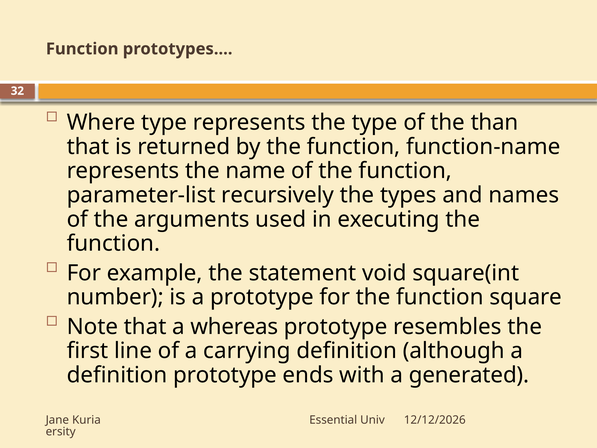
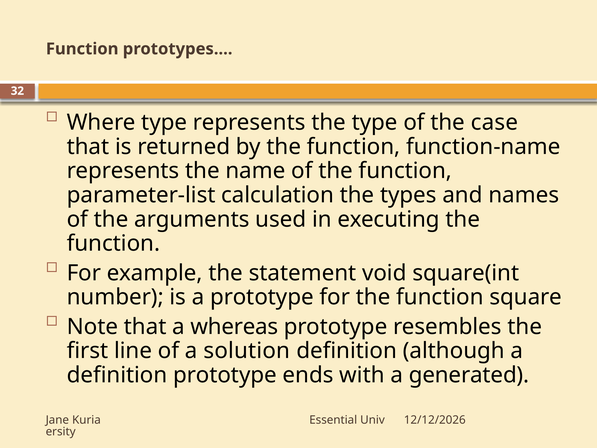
than: than -> case (494, 122)
recursively: recursively -> calculation (278, 195)
carrying: carrying -> solution (247, 351)
